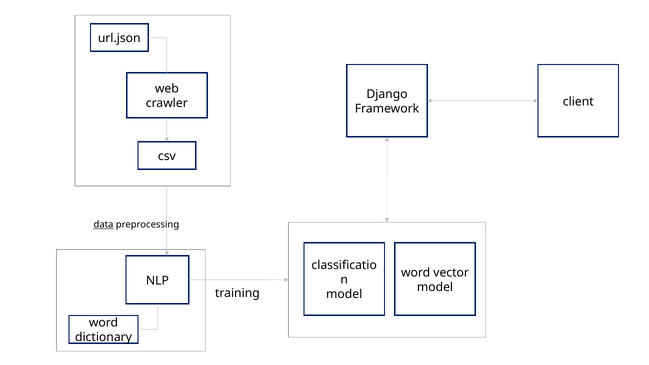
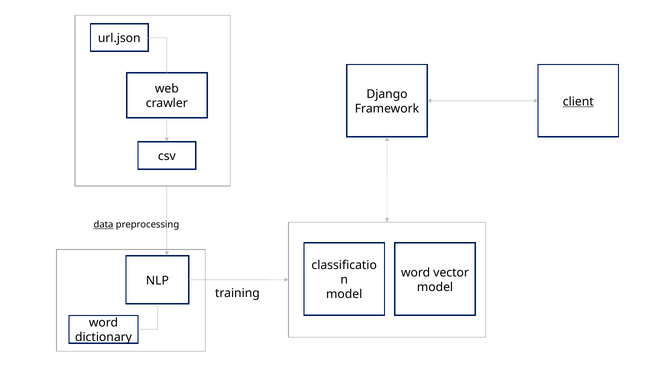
client underline: none -> present (578, 102)
